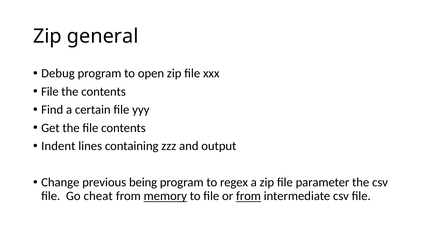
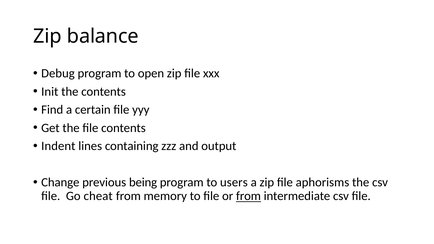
general: general -> balance (103, 36)
File: File -> Init (50, 92)
regex: regex -> users (234, 183)
parameter: parameter -> aphorisms (322, 183)
memory underline: present -> none (165, 196)
